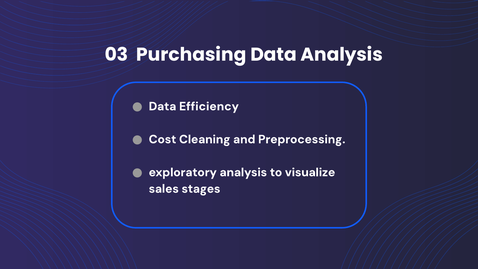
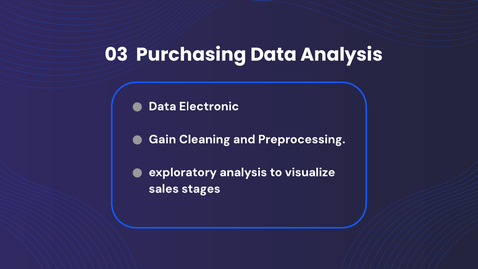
Efficiency: Efficiency -> Electronic (209, 106)
Cost: Cost -> Gain (162, 139)
